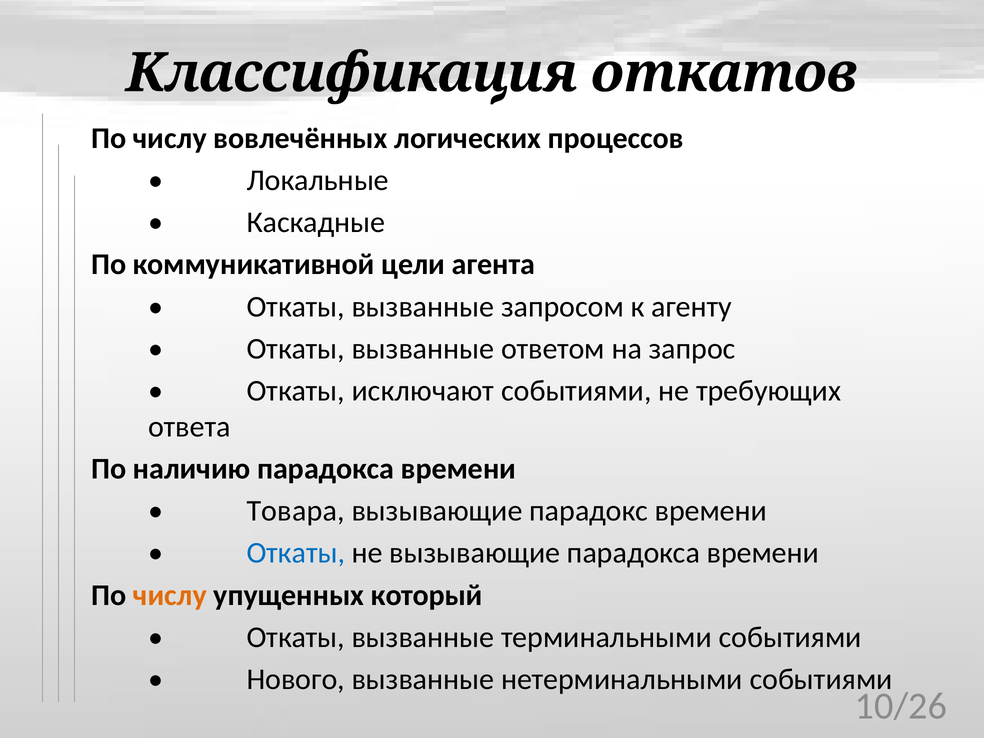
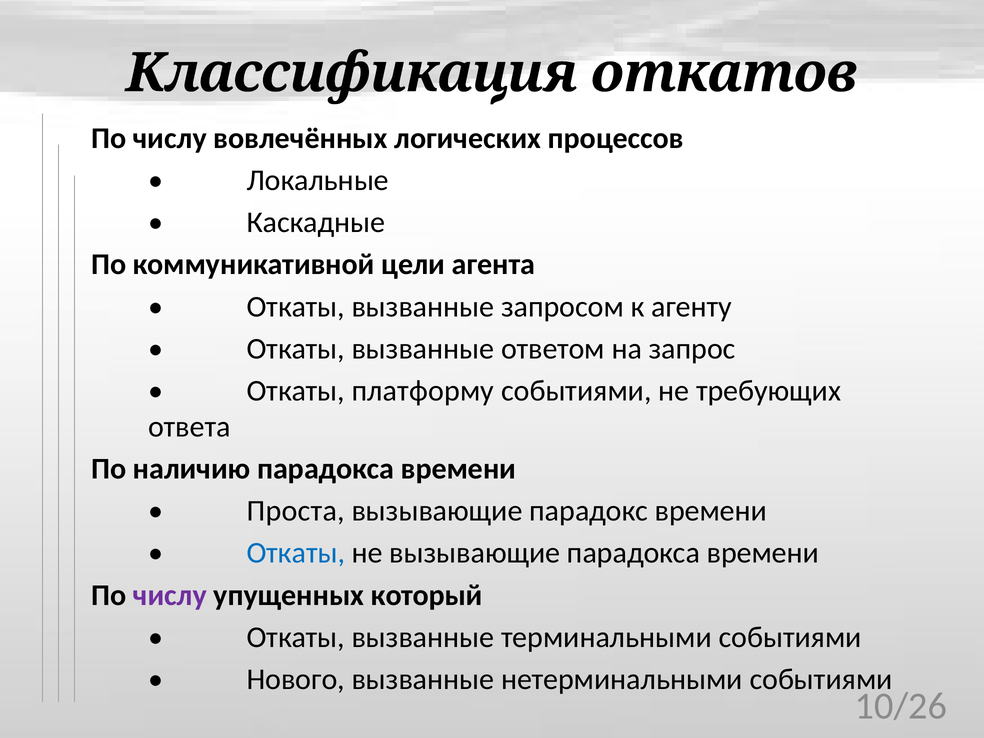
исключают: исключают -> платформу (423, 391)
Товара: Товара -> Проста (296, 511)
числу colour: orange -> purple (170, 595)
